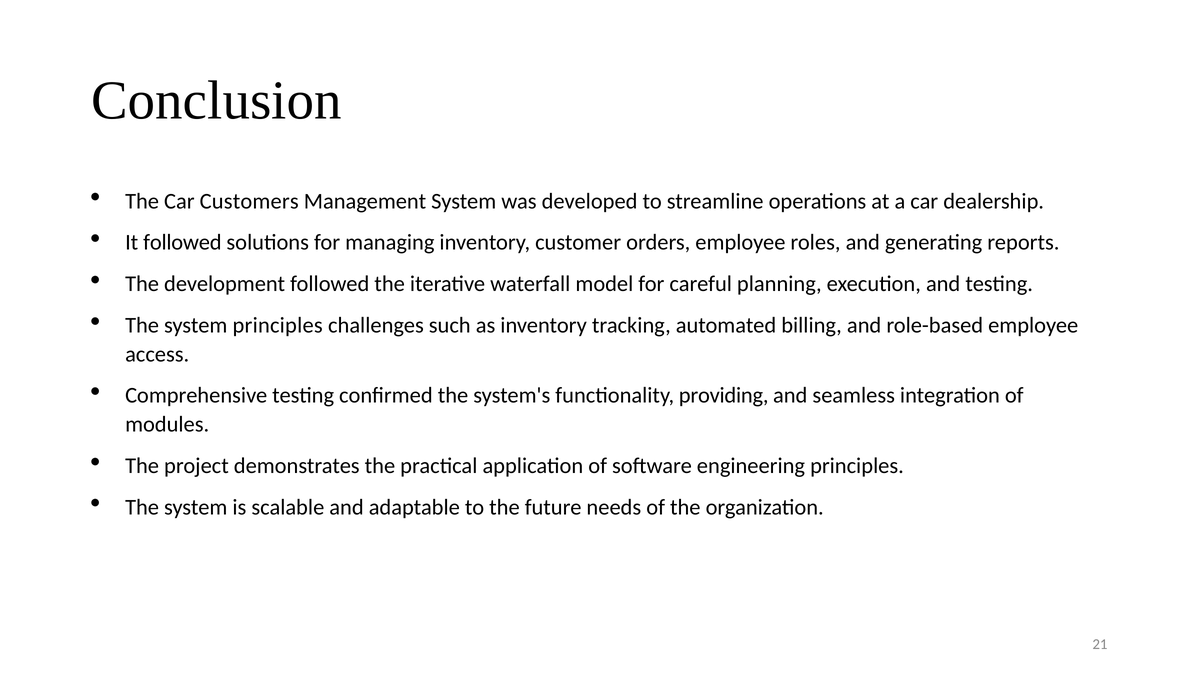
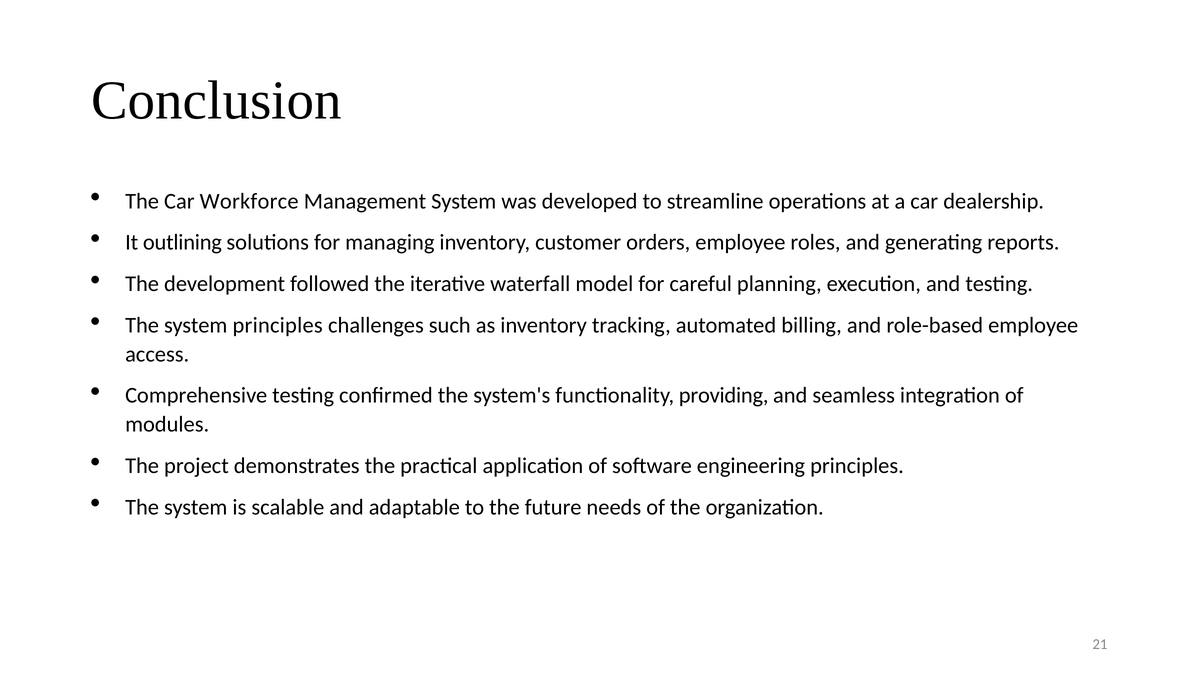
Customers: Customers -> Workforce (249, 201)
It followed: followed -> outlining (182, 242)
